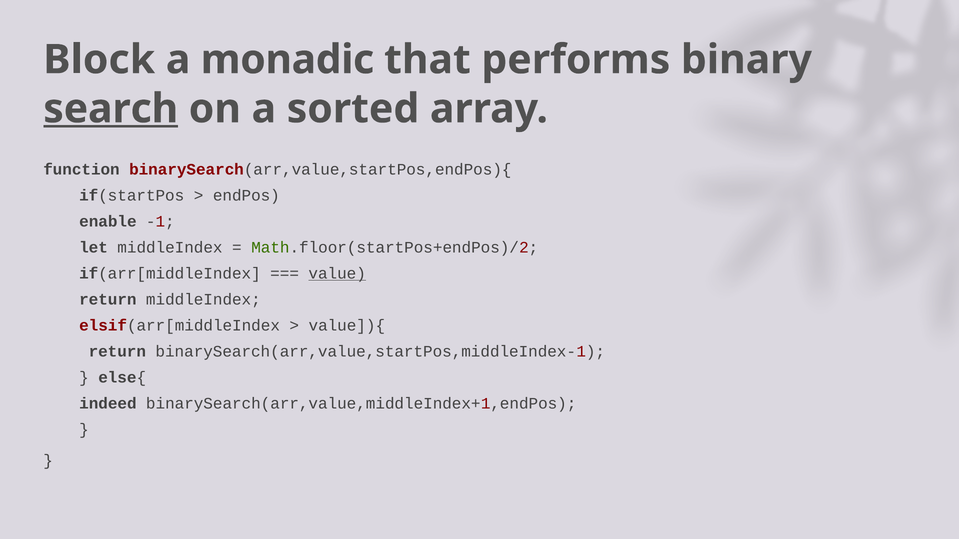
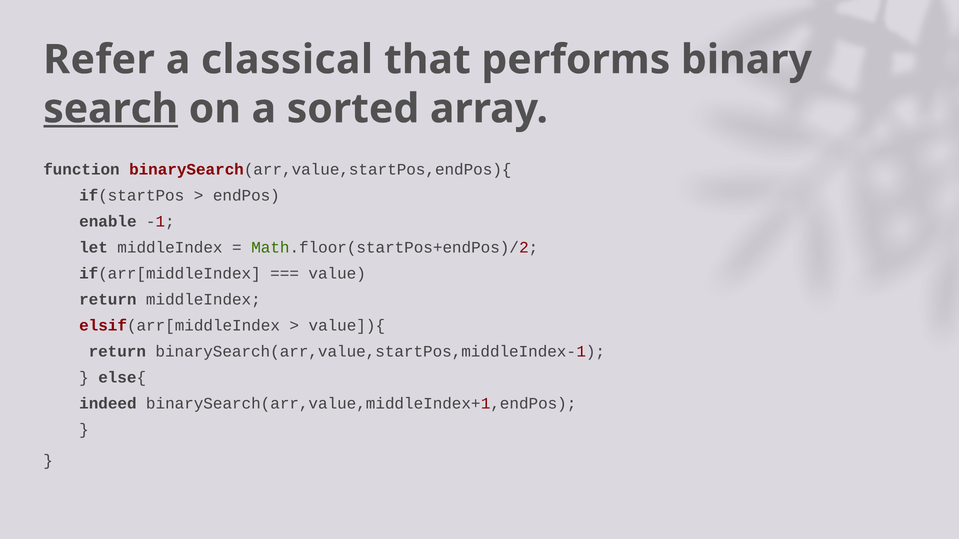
Block: Block -> Refer (99, 60)
monadic: monadic -> classical (287, 60)
value underline: present -> none (337, 274)
